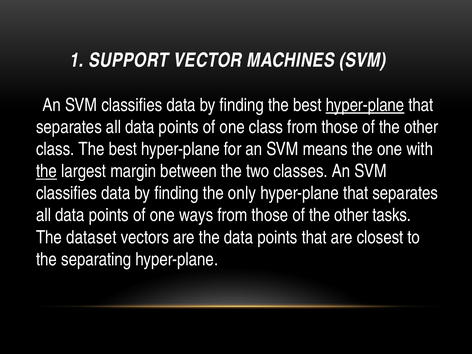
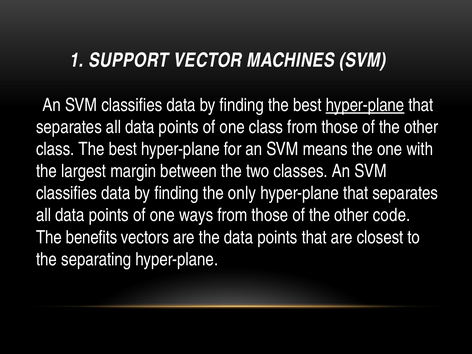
the underline: present -> none (47, 171)
tasks: tasks -> code (392, 215)
dataset: dataset -> benefits (92, 237)
